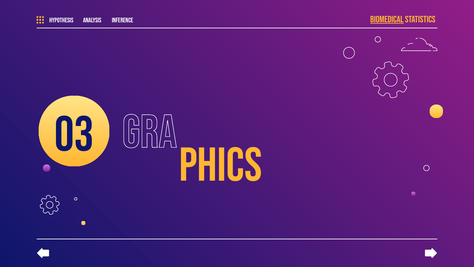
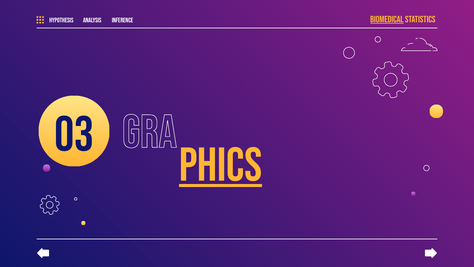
Phics underline: none -> present (221, 165)
